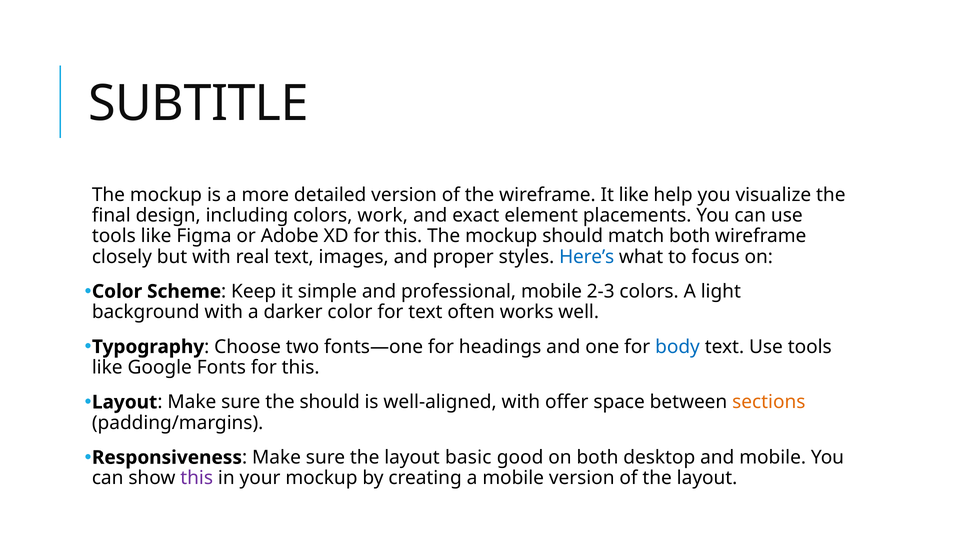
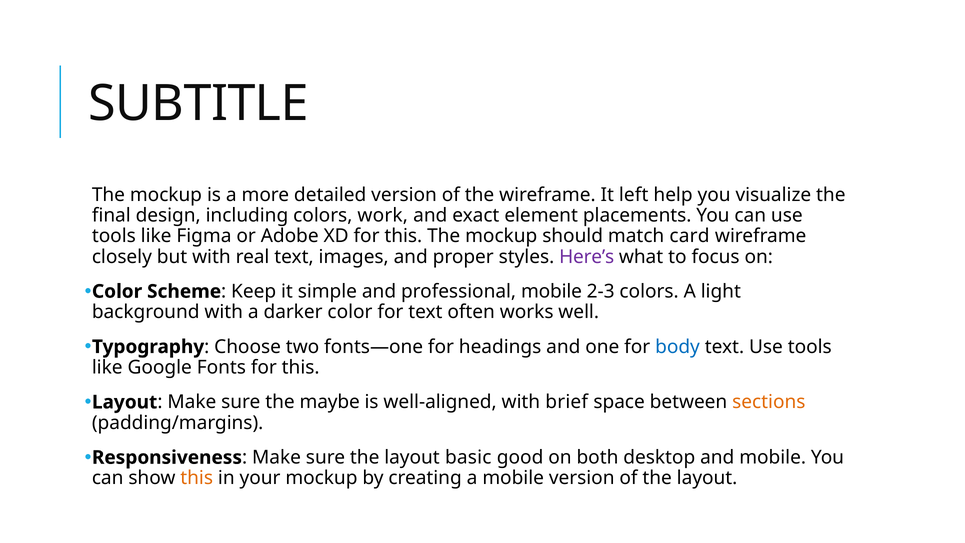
It like: like -> left (634, 195)
match both: both -> card (690, 236)
Here’s colour: blue -> purple (587, 257)
the should: should -> maybe (330, 402)
offer: offer -> brief (567, 402)
this colour: purple -> orange (197, 478)
